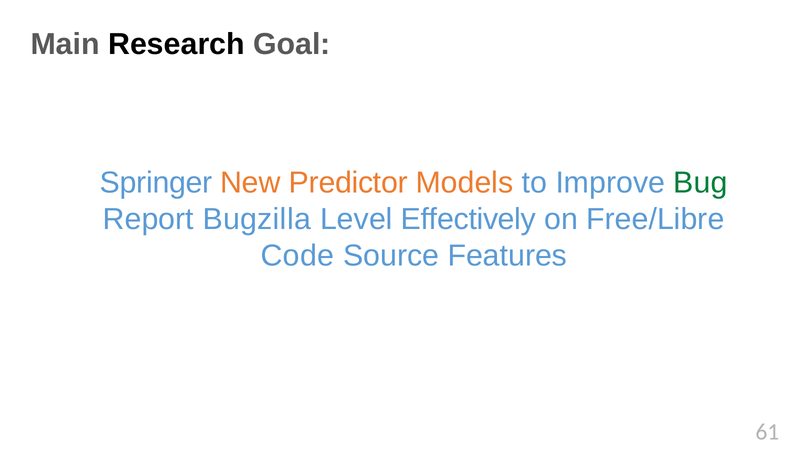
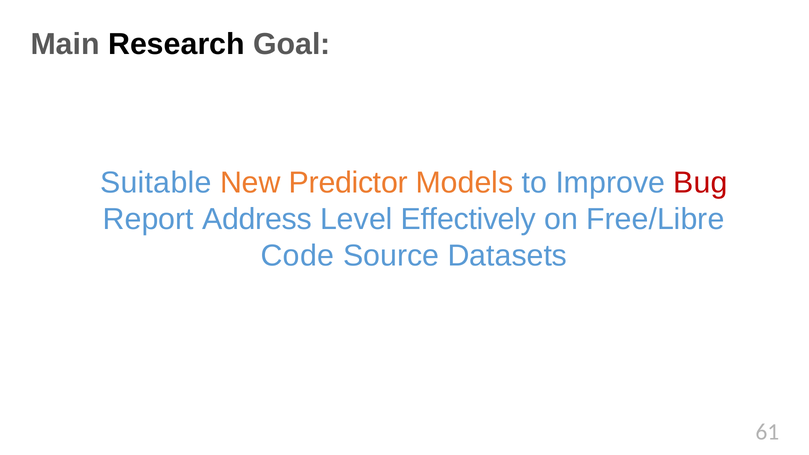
Springer: Springer -> Suitable (156, 183)
Bug colour: green -> red (700, 183)
Bugzilla: Bugzilla -> Address (257, 219)
Features: Features -> Datasets (507, 256)
